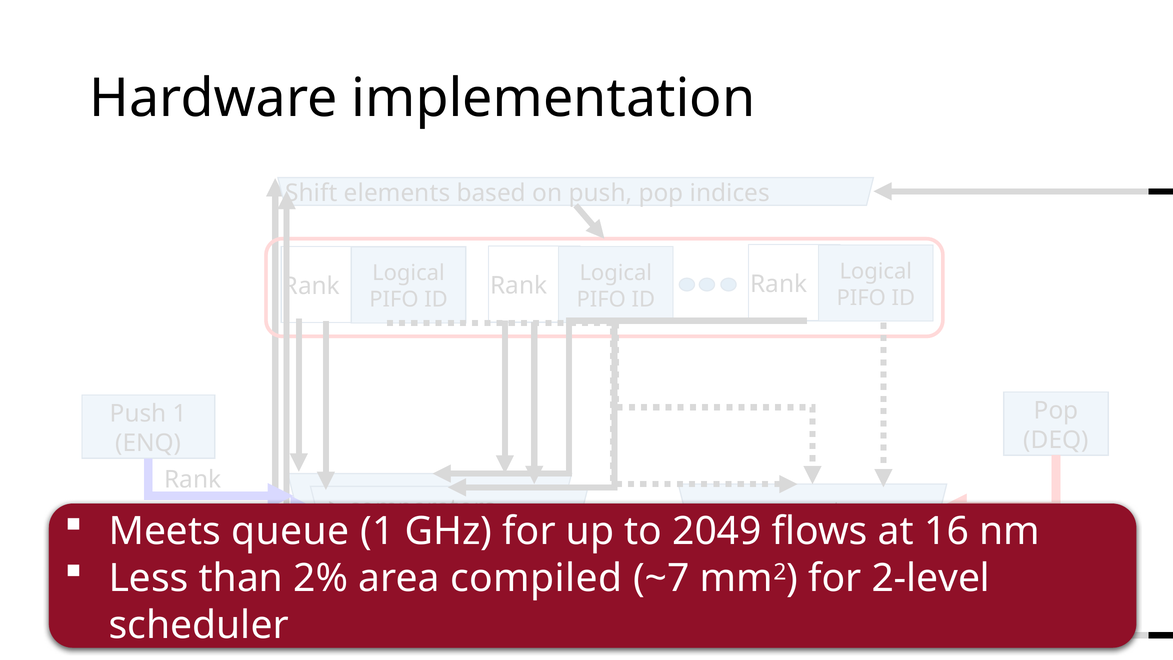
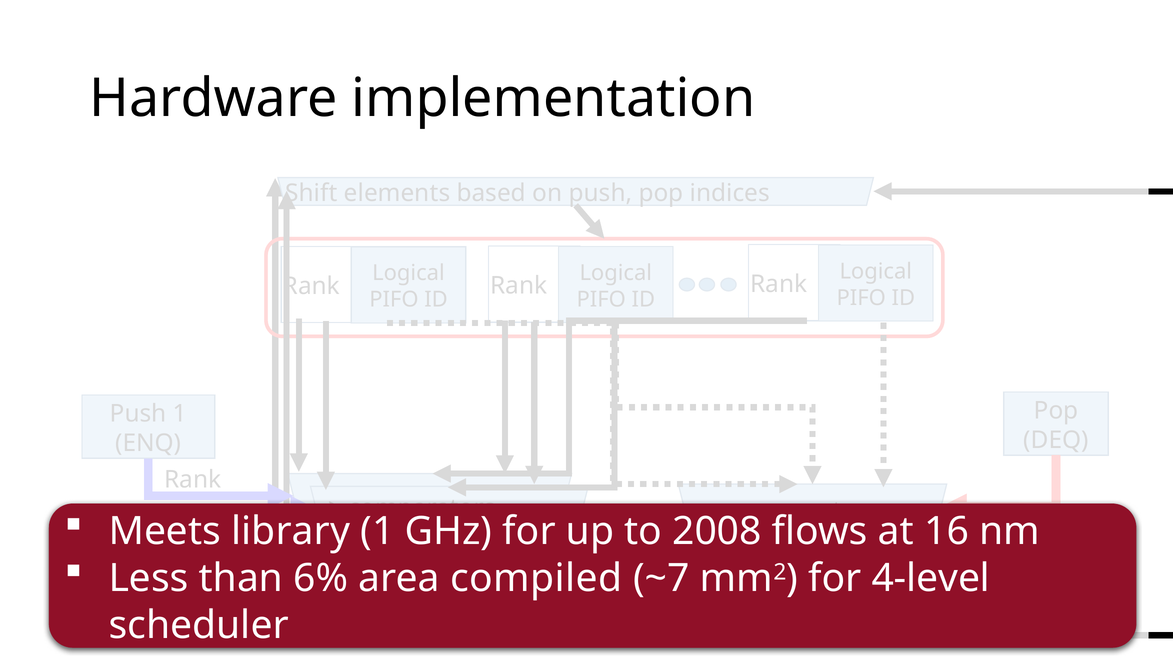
queue: queue -> library (291, 531)
2049: 2049 -> 2008 (717, 531)
2%: 2% -> 6% (321, 578)
2-level: 2-level -> 4-level (931, 578)
